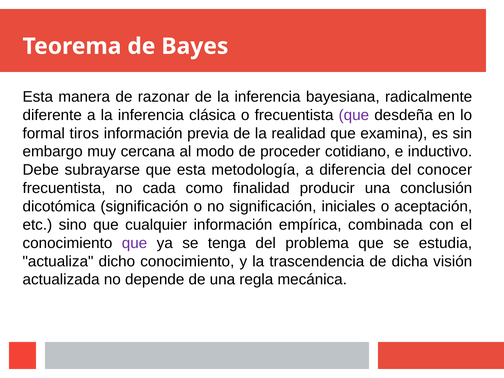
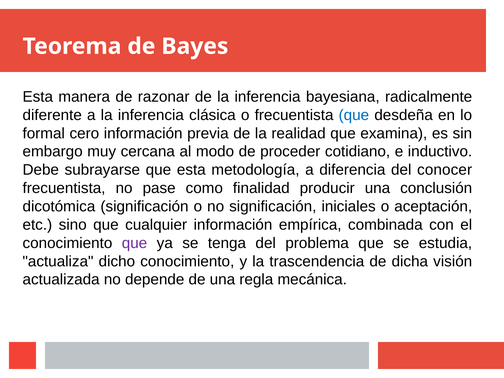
que colour: purple -> blue (354, 115)
tiros: tiros -> cero (84, 133)
cada: cada -> pase (159, 188)
